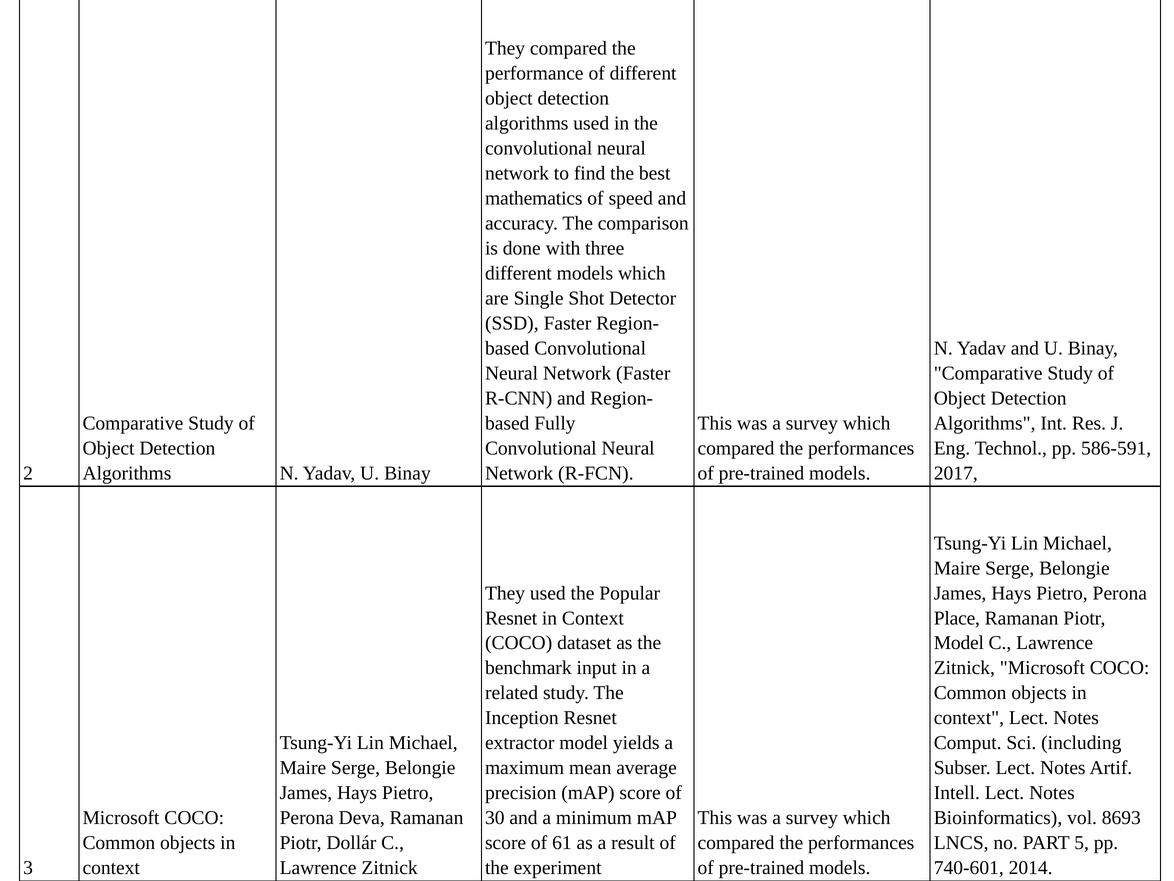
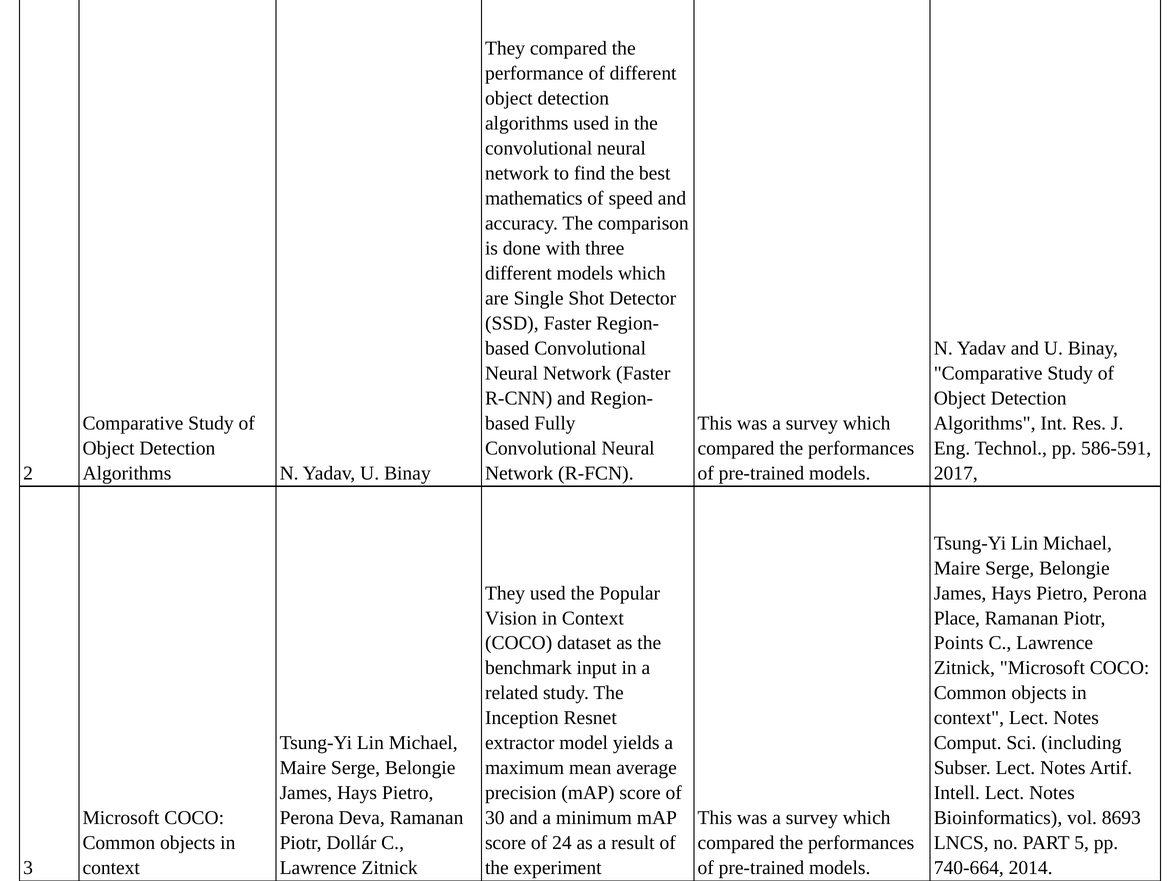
Resnet: Resnet -> Vision (511, 618)
Model: Model -> Points (959, 643)
61: 61 -> 24 (562, 842)
740-601: 740-601 -> 740-664 (969, 867)
